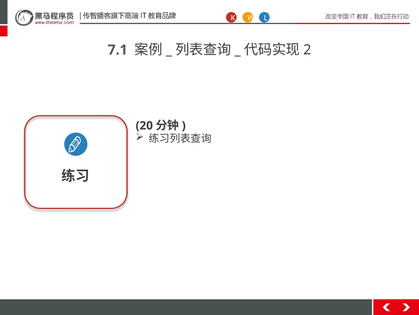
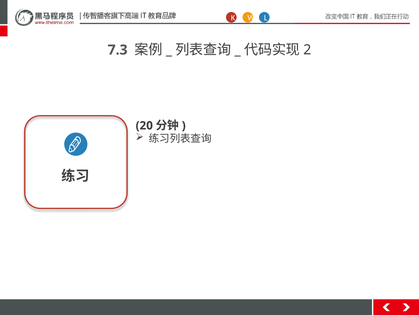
7.1: 7.1 -> 7.3 (118, 50)
